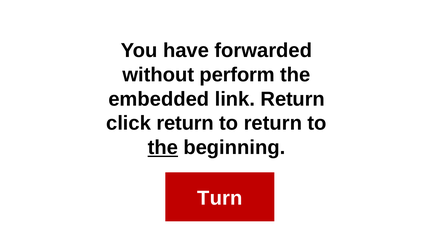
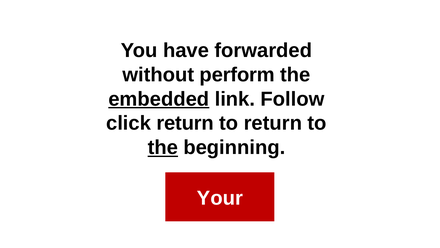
embedded underline: none -> present (159, 99)
link Return: Return -> Follow (293, 99)
Turn: Turn -> Your (220, 198)
